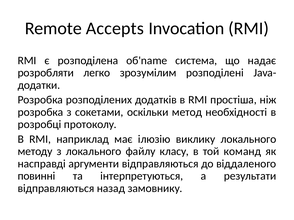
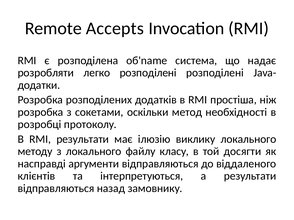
легко зрозумілим: зрозумілим -> розподілені (148, 73)
RMI наприклад: наприклад -> результати (83, 139)
команд: команд -> досягти (242, 152)
повинні: повинні -> клієнтів (36, 176)
